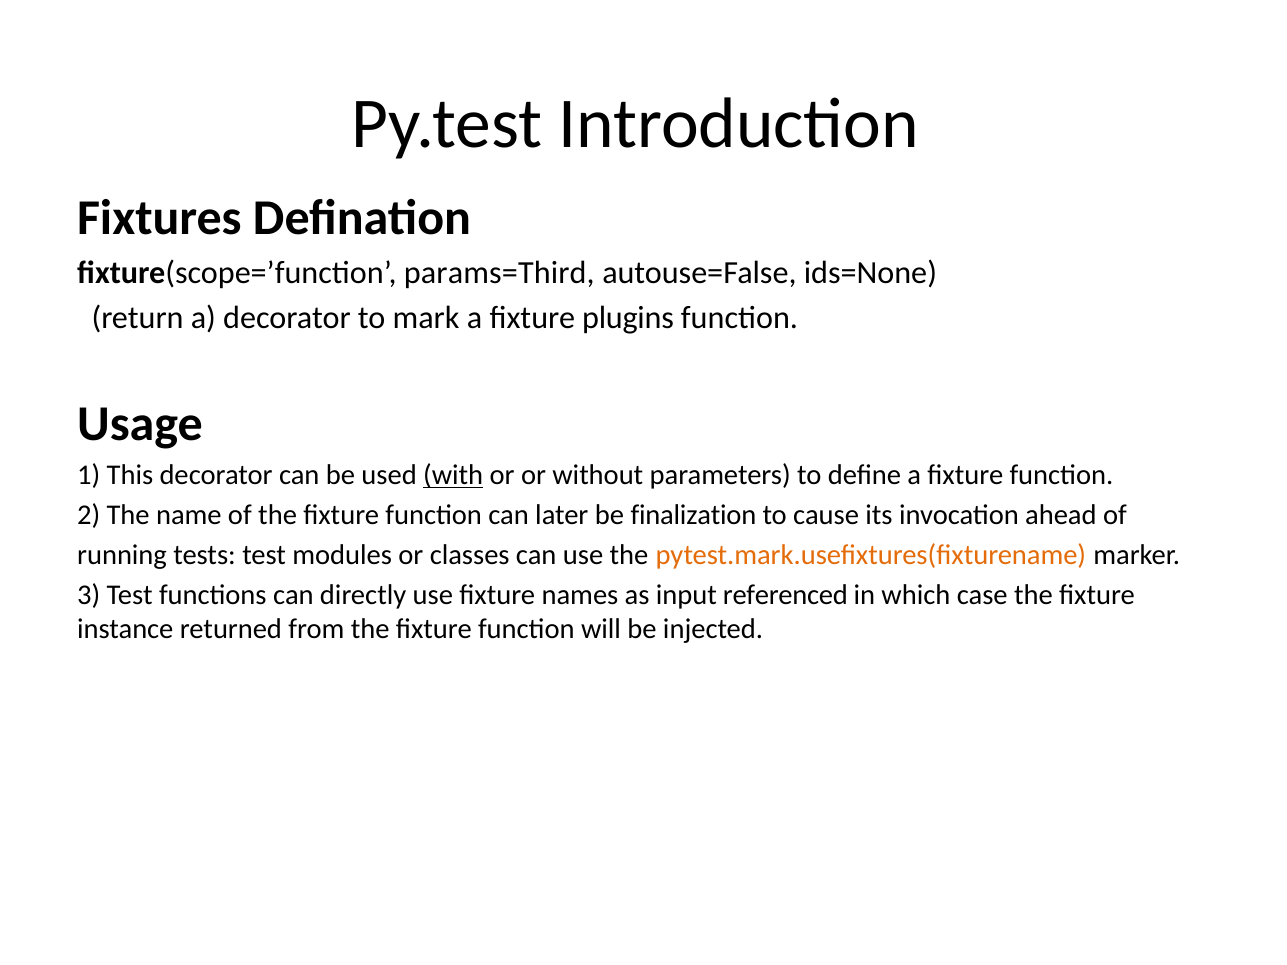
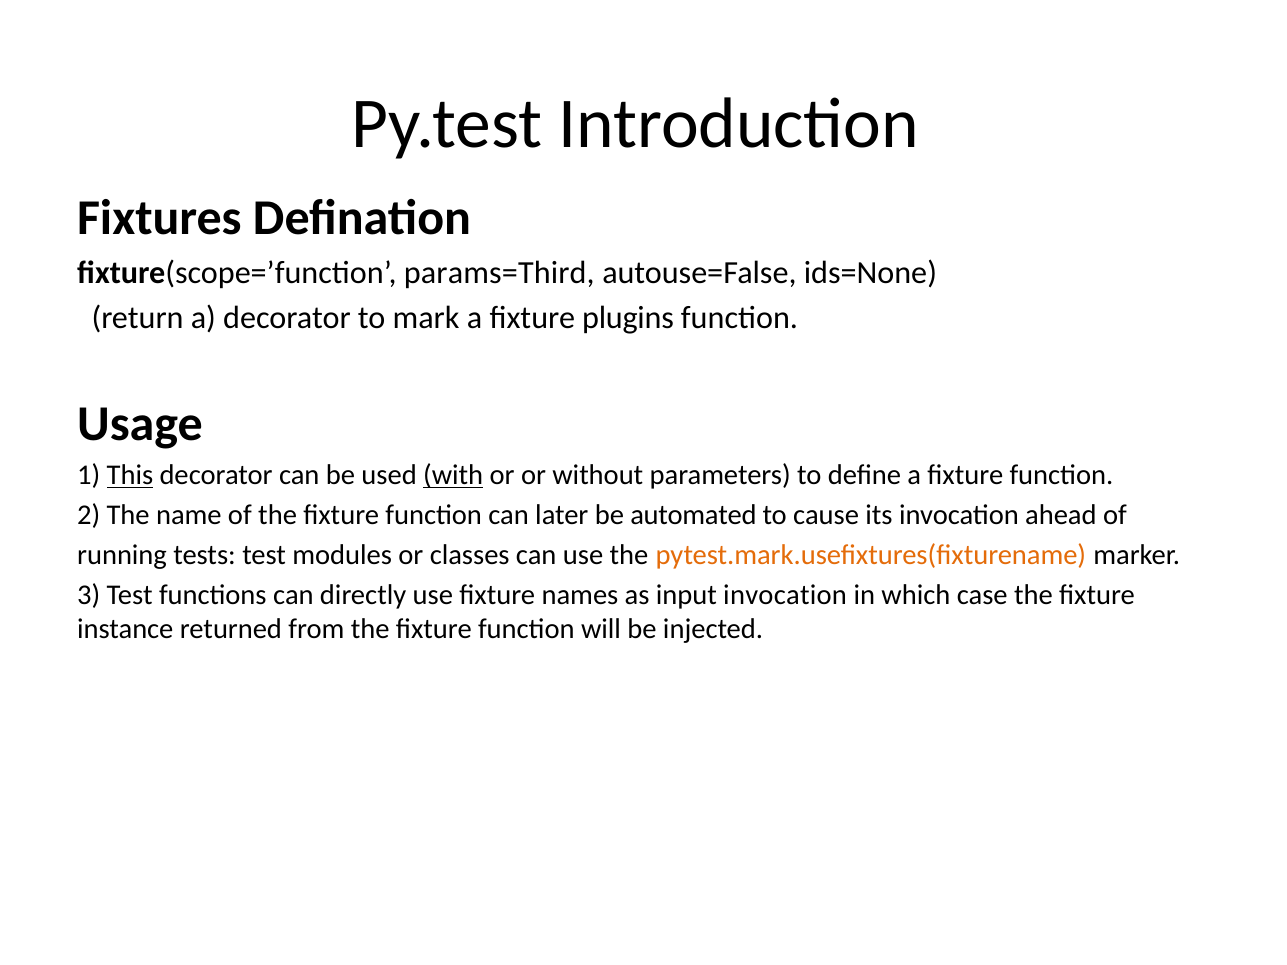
This underline: none -> present (130, 475)
finalization: finalization -> automated (693, 515)
input referenced: referenced -> invocation (785, 595)
